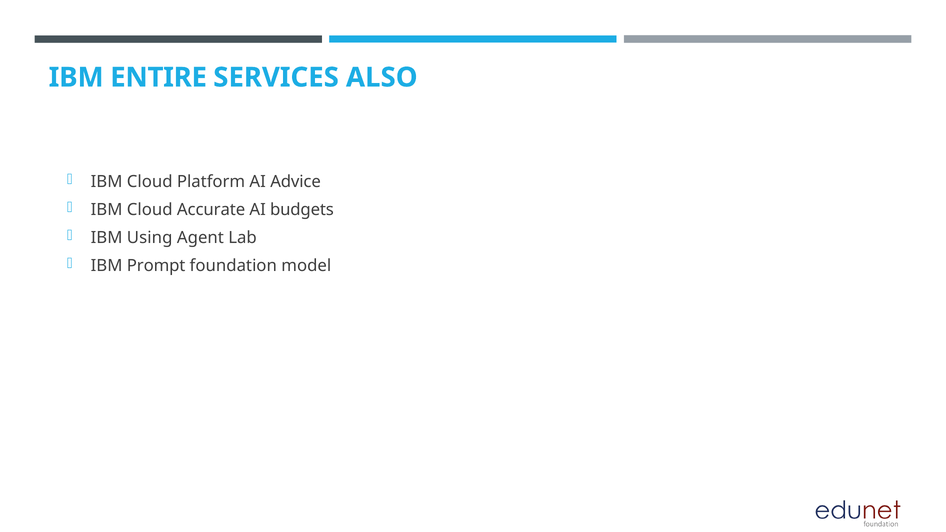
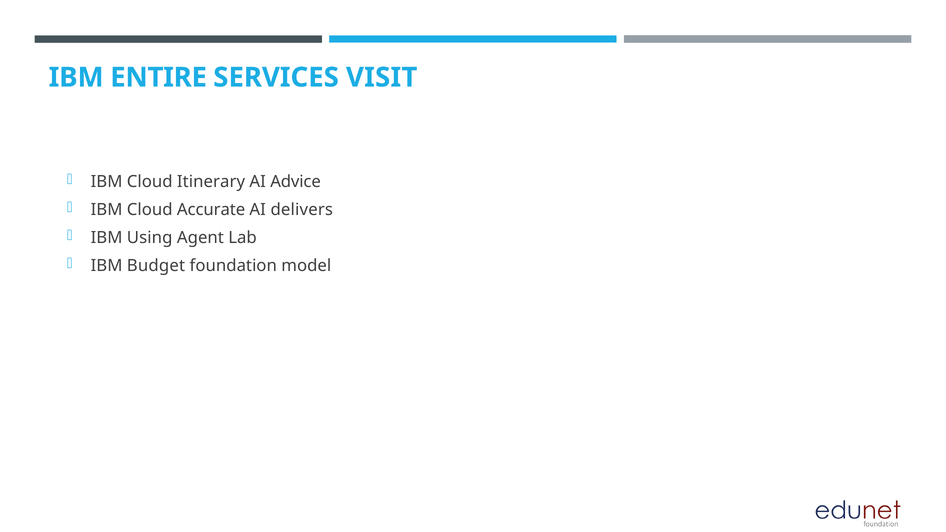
ALSO: ALSO -> VISIT (382, 77)
Platform: Platform -> Itinerary (211, 182)
budgets: budgets -> delivers (302, 210)
Prompt: Prompt -> Budget (156, 266)
